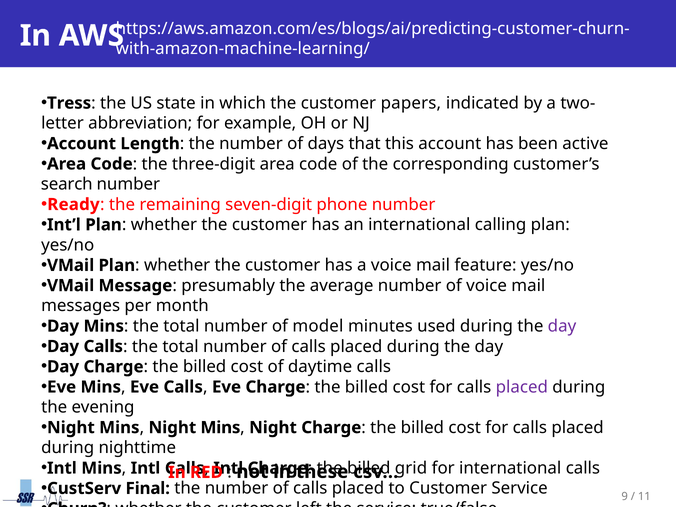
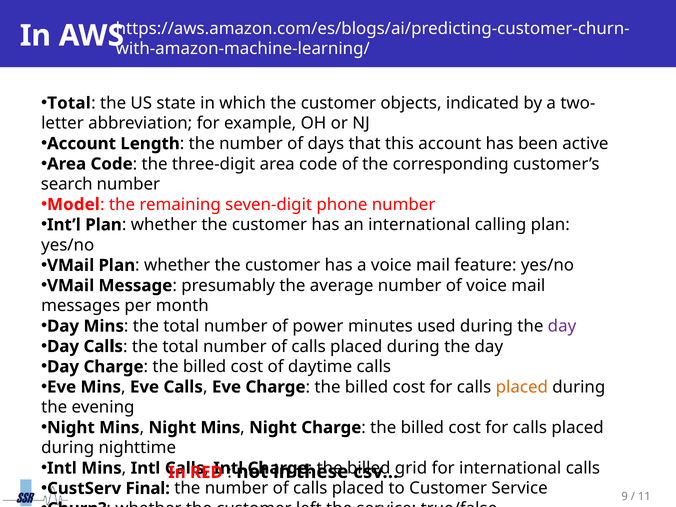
Tress: Tress -> Total (69, 103)
papers: papers -> objects (411, 103)
Ready: Ready -> Model (73, 204)
model: model -> power (318, 326)
placed colour: purple -> orange (522, 387)
